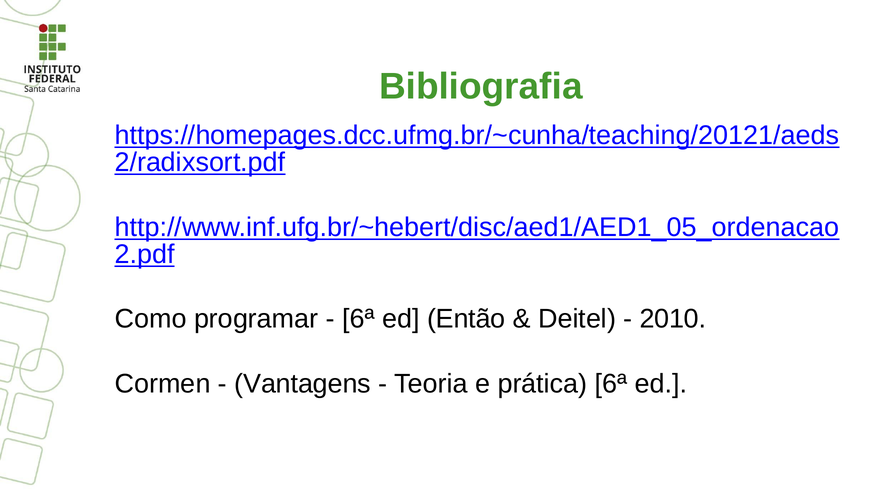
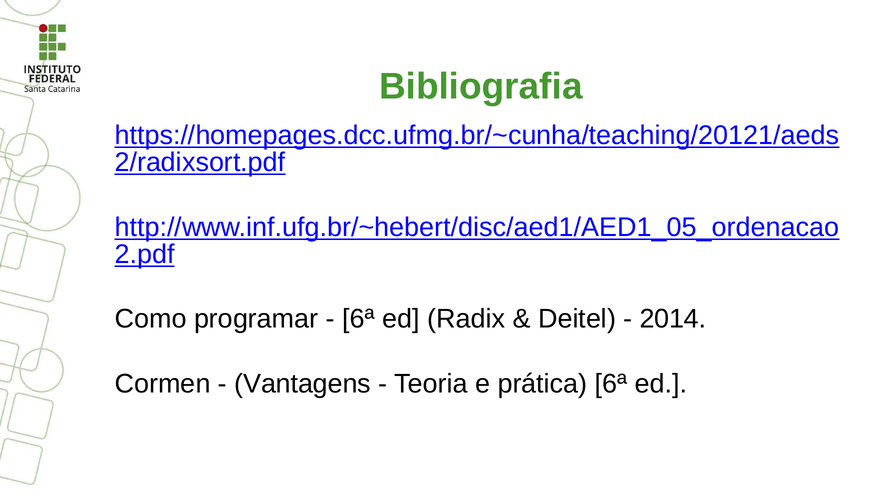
Então: Então -> Radix (466, 319)
2010: 2010 -> 2014 (673, 319)
